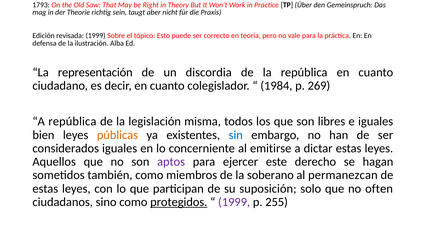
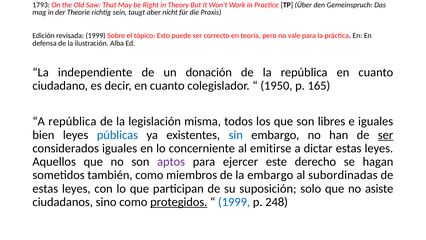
representación: representación -> independiente (95, 72)
discordia: discordia -> donación (209, 72)
1984: 1984 -> 1950 (276, 86)
269: 269 -> 165 (319, 86)
públicas colour: orange -> blue (117, 135)
ser underline: none -> present (386, 135)
la soberano: soberano -> embargo (270, 175)
permanezcan: permanezcan -> subordinadas (343, 175)
often: often -> asiste (379, 188)
1999 colour: purple -> blue (234, 202)
255: 255 -> 248 (277, 202)
